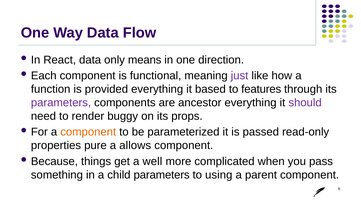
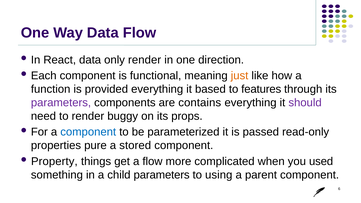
only means: means -> render (145, 60)
just colour: purple -> orange (240, 76)
ancestor: ancestor -> contains (200, 103)
component colour: orange -> blue (88, 132)
allows: allows -> stored (135, 146)
Because: Because -> Property (54, 161)
a well: well -> flow (152, 161)
pass: pass -> used (321, 161)
